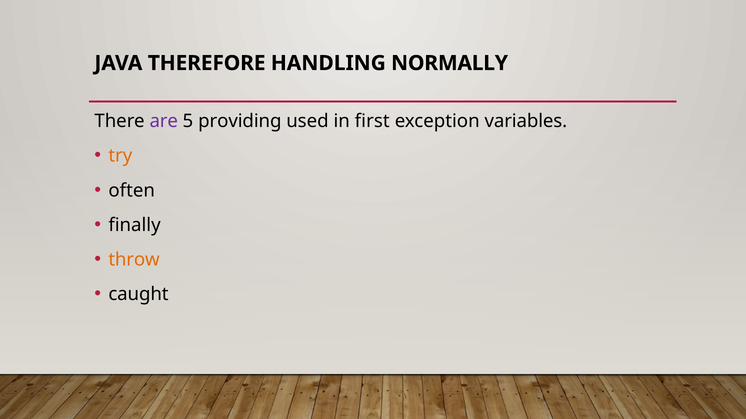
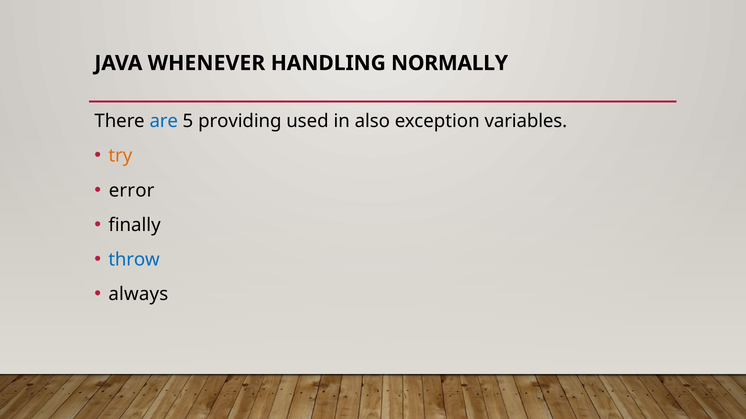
THEREFORE: THEREFORE -> WHENEVER (206, 63)
are colour: purple -> blue (164, 121)
first: first -> also (372, 121)
often: often -> error (132, 191)
throw colour: orange -> blue (134, 260)
caught: caught -> always (138, 295)
